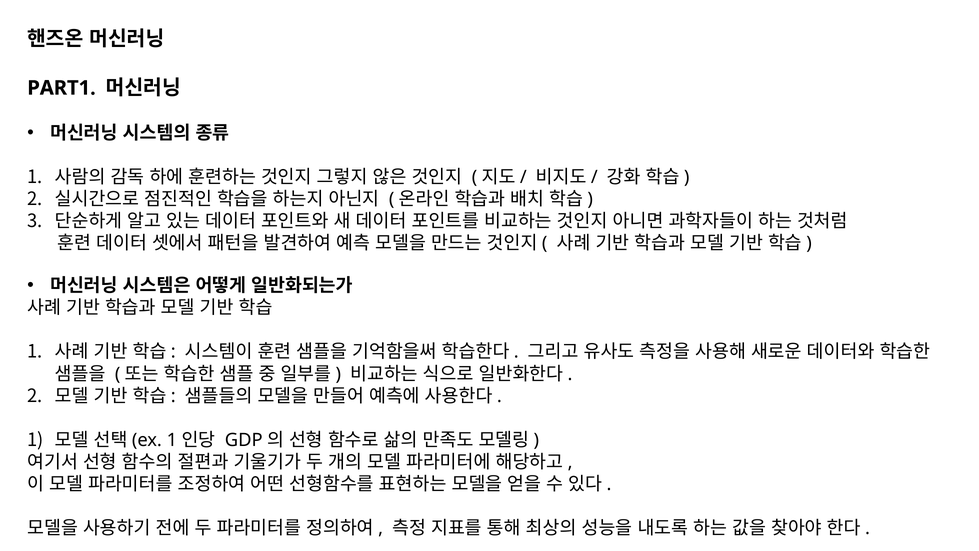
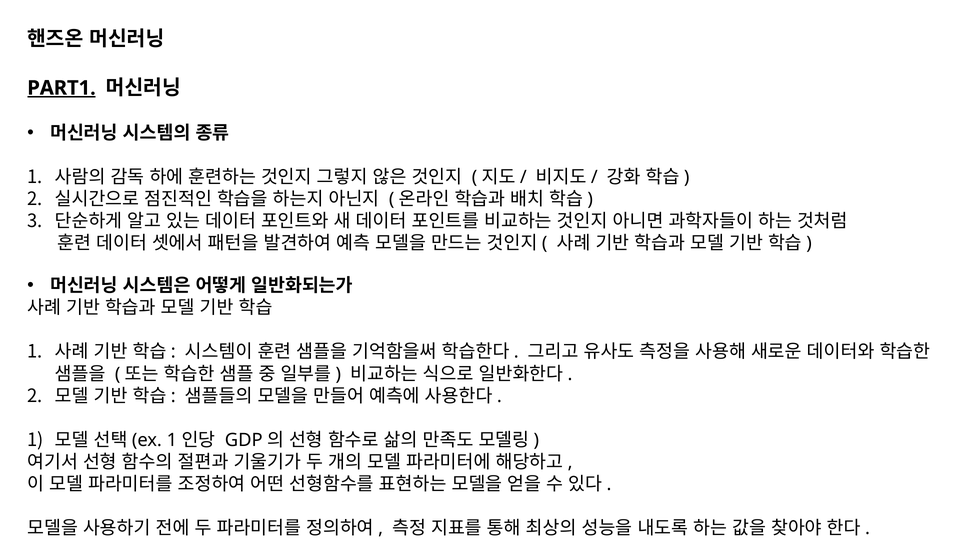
PART1 underline: none -> present (62, 88)
